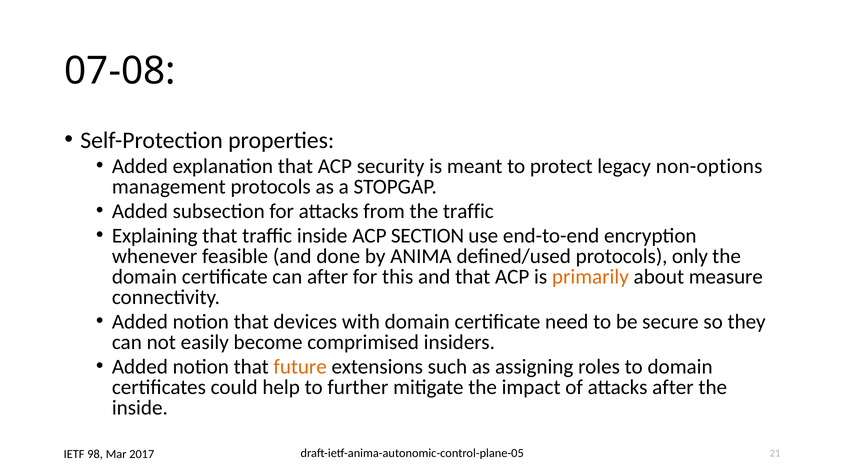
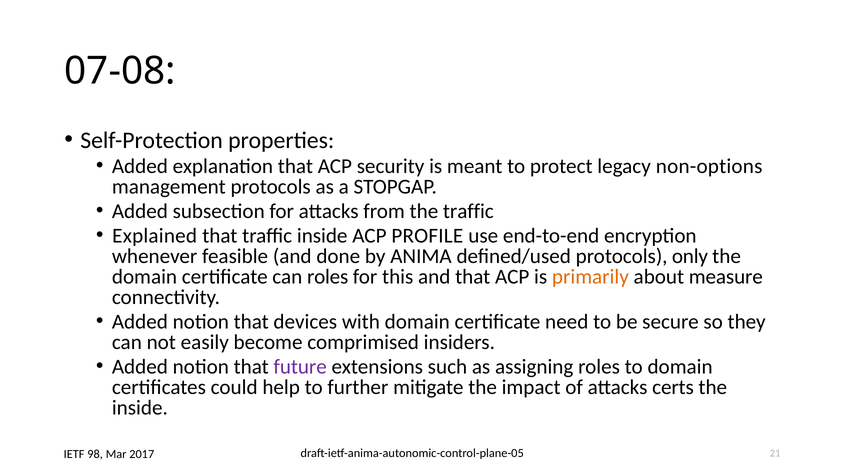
Explaining: Explaining -> Explained (155, 236)
SECTION: SECTION -> PROFILE (427, 236)
can after: after -> roles (328, 277)
future colour: orange -> purple (300, 367)
attacks after: after -> certs (673, 387)
